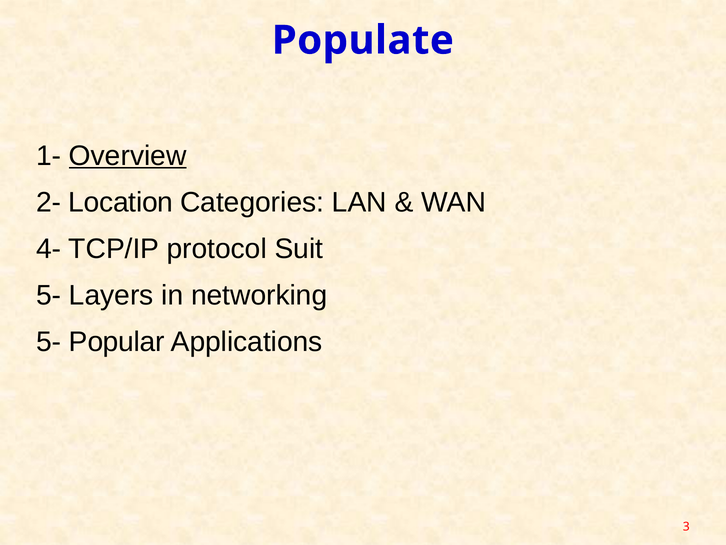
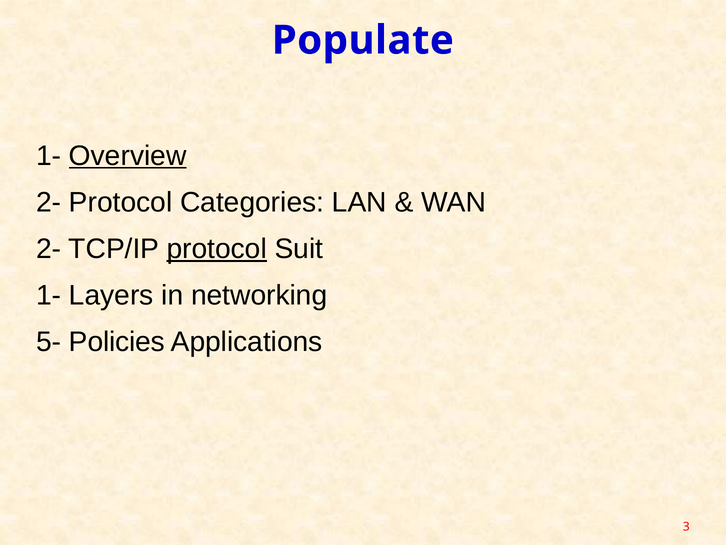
2- Location: Location -> Protocol (121, 202)
4-: 4- -> 2- (49, 249)
protocol underline: none -> present (217, 249)
5-: 5- -> 1- (49, 295)
Popular: Popular -> Policies (117, 342)
